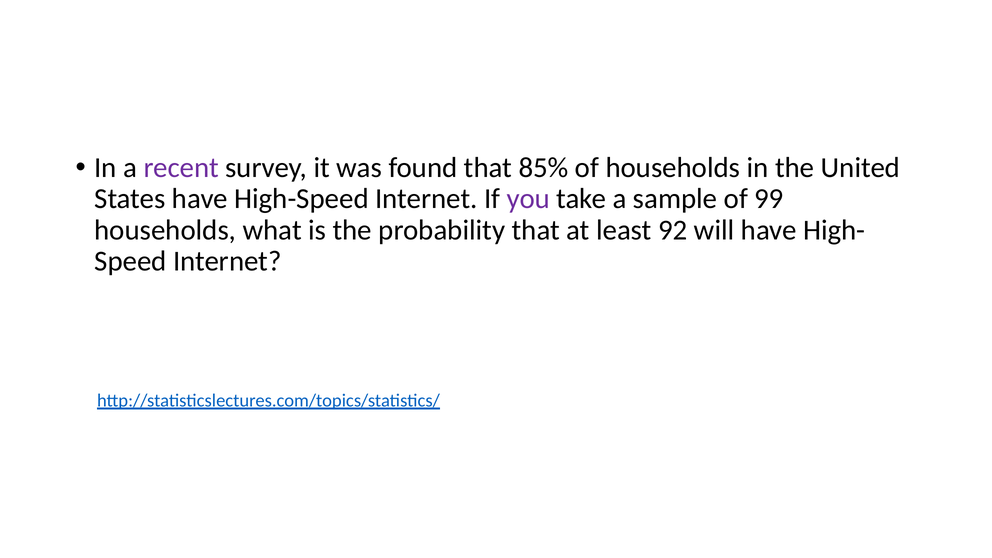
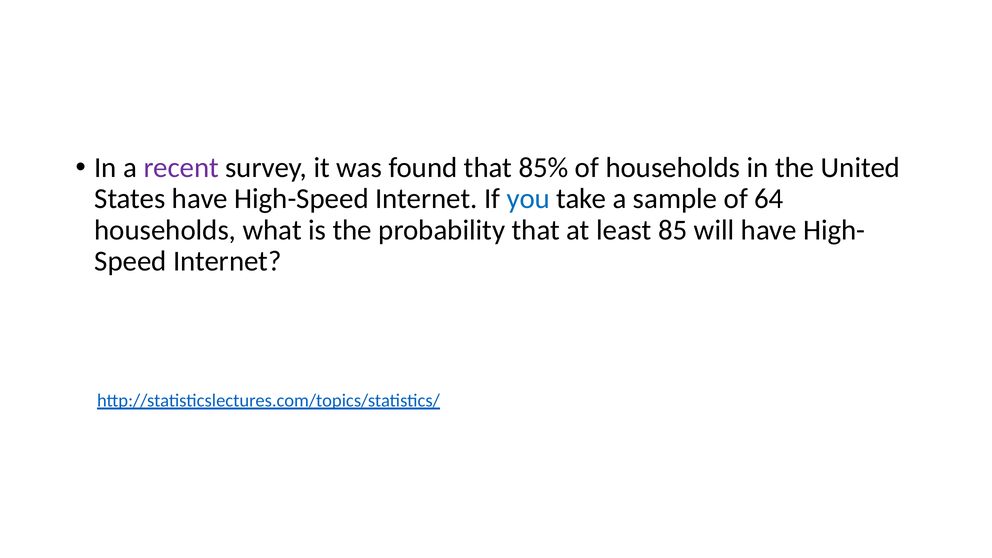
you colour: purple -> blue (528, 199)
99: 99 -> 64 (769, 199)
92: 92 -> 85 (673, 230)
